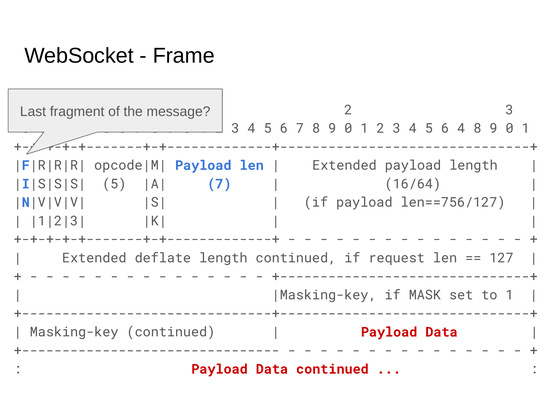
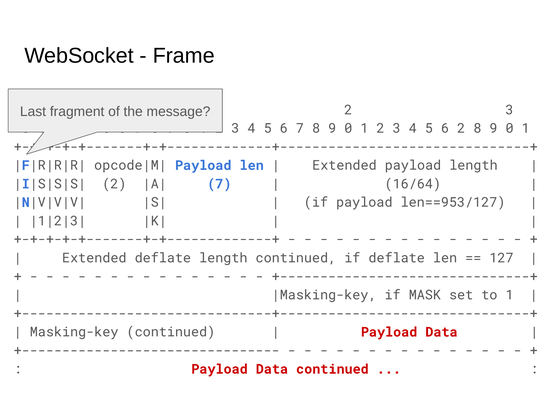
6 4: 4 -> 2 (461, 128)
5: 5 -> 2 (114, 184)
len==756/127: len==756/127 -> len==953/127 (453, 202)
if request: request -> deflate (397, 258)
